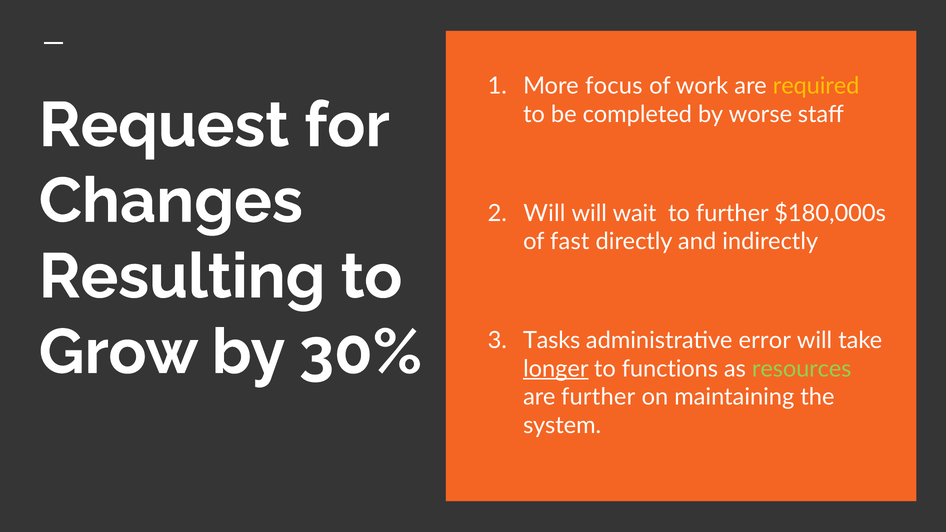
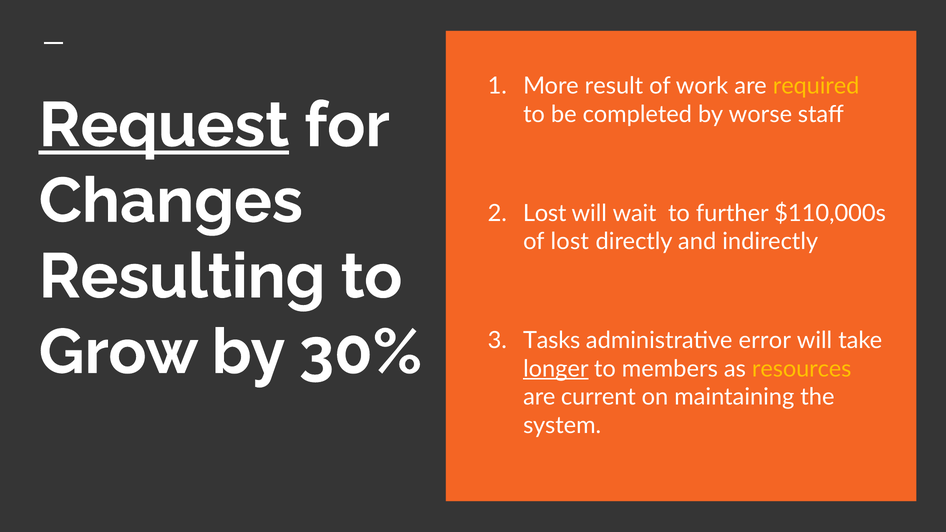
focus: focus -> result (614, 86)
Request underline: none -> present (164, 125)
Will: Will -> Lost (545, 213)
$180,000s: $180,000s -> $110,000s (830, 213)
of fast: fast -> lost (570, 242)
functions: functions -> members (670, 369)
resources colour: light green -> yellow (802, 369)
are further: further -> current (598, 397)
